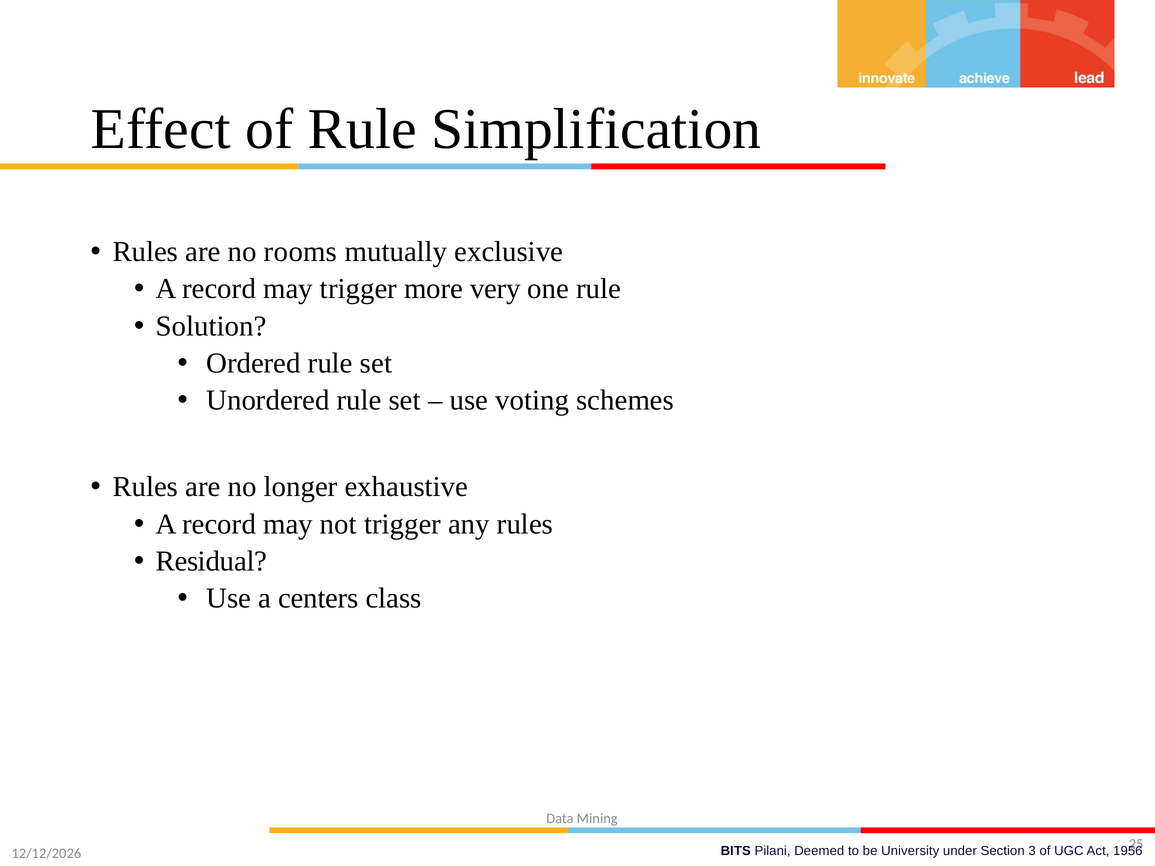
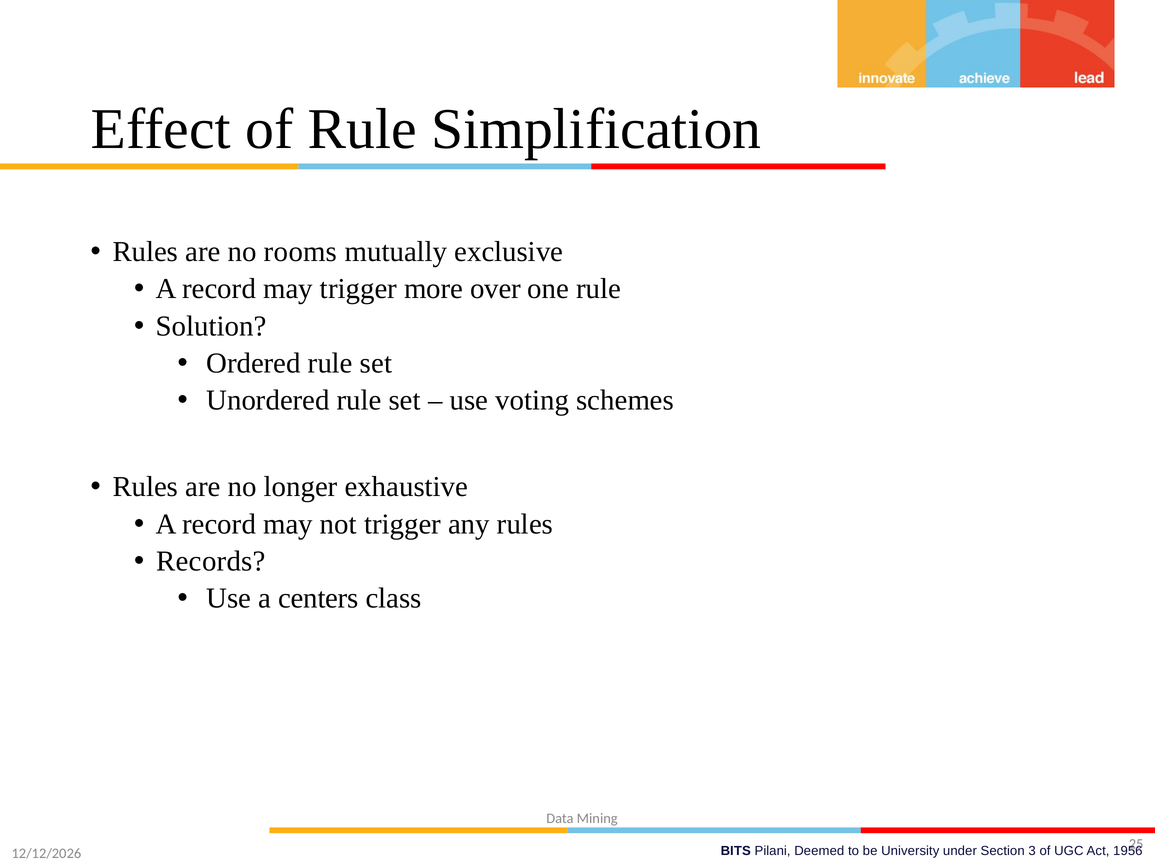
very: very -> over (496, 289)
Residual: Residual -> Records (211, 561)
